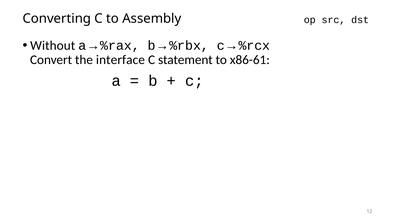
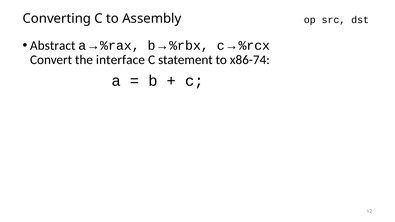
Without: Without -> Abstract (53, 46)
x86-61: x86-61 -> x86-74 (250, 60)
